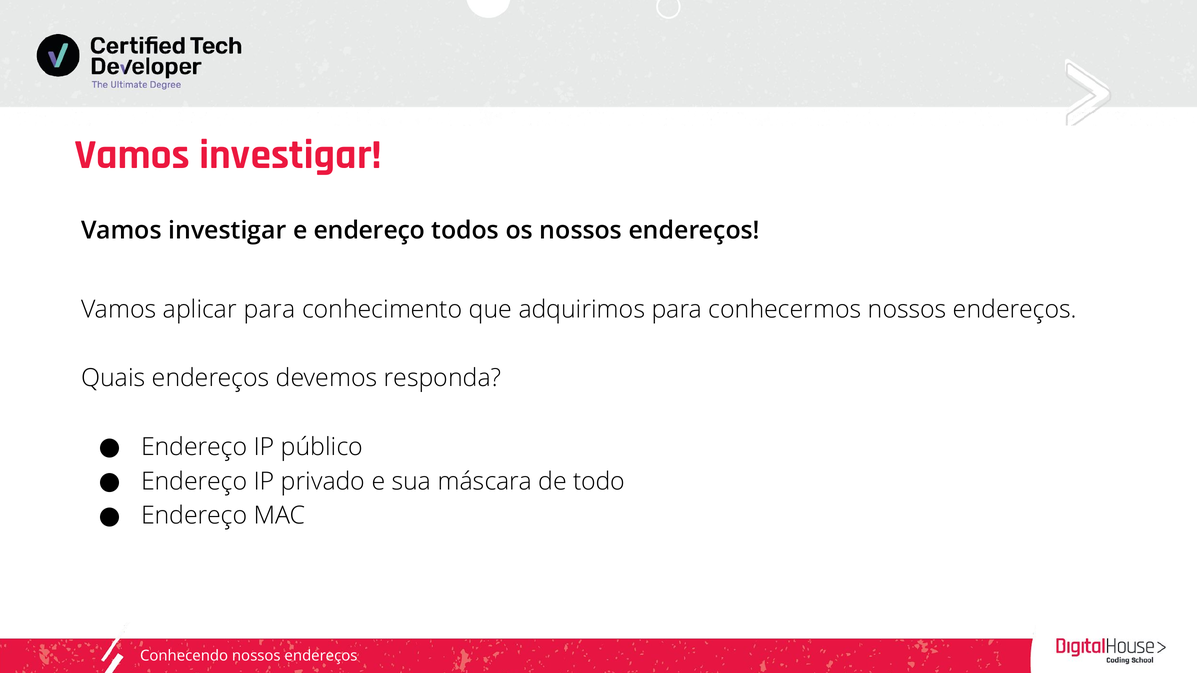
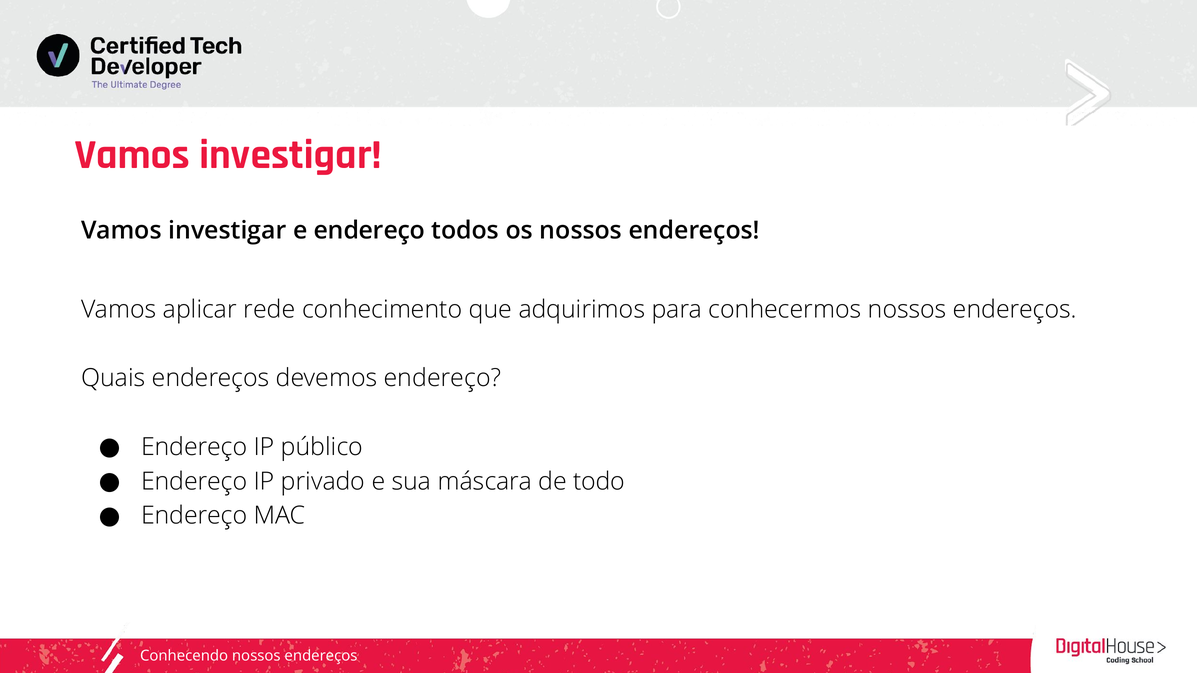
aplicar para: para -> rede (269, 310)
devemos responda: responda -> endereço (442, 378)
